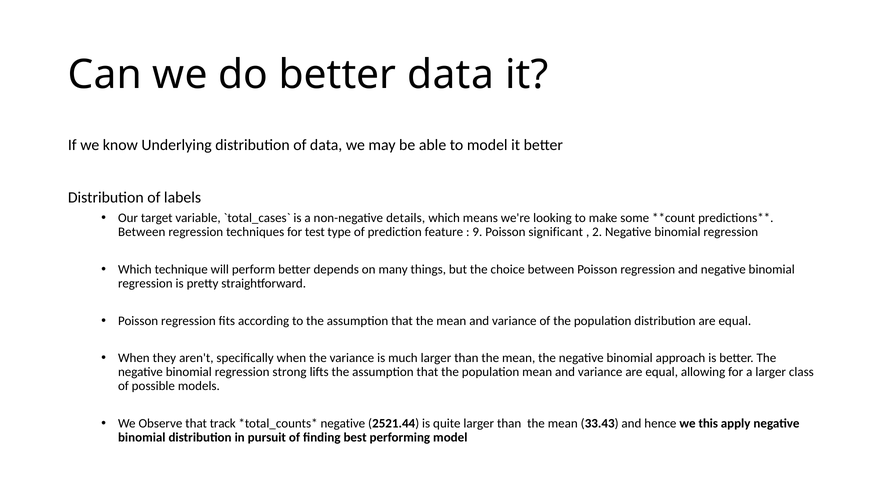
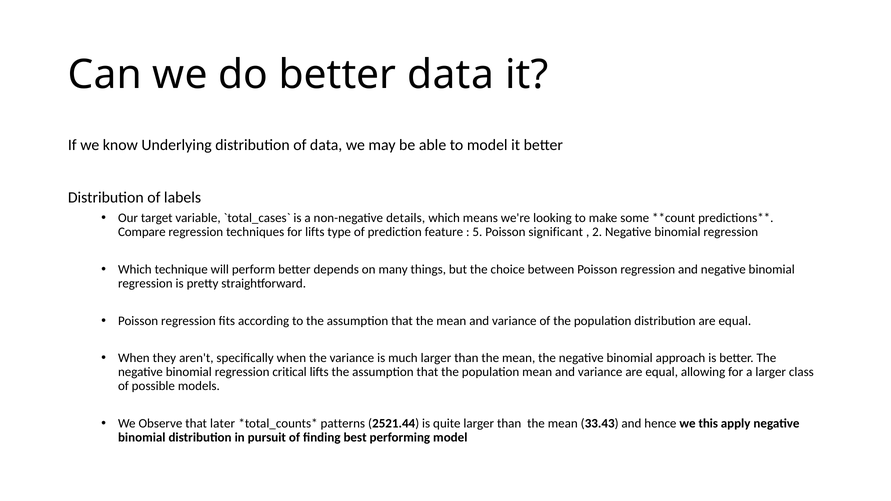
Between: Between -> Compare (142, 232)
for test: test -> lifts (315, 232)
9: 9 -> 5 (477, 232)
strong: strong -> critical (290, 372)
track: track -> later (223, 424)
negative: negative -> patterns (343, 424)
